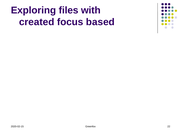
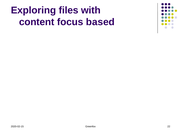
created: created -> content (37, 22)
